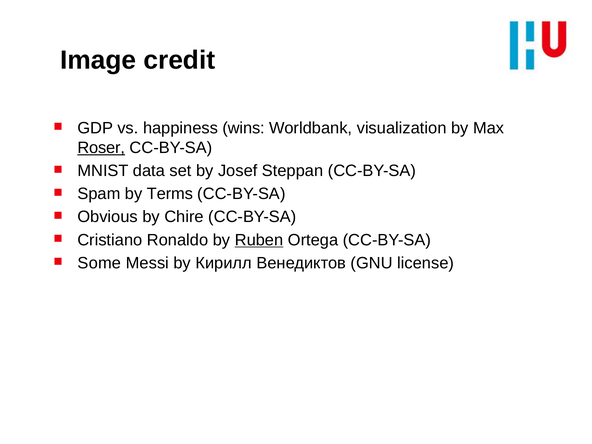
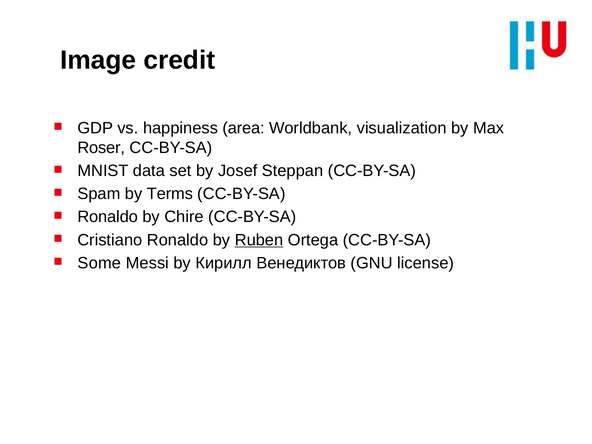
wins: wins -> area (244, 128)
Roser underline: present -> none (101, 148)
Obvious: Obvious -> Ronaldo (108, 217)
